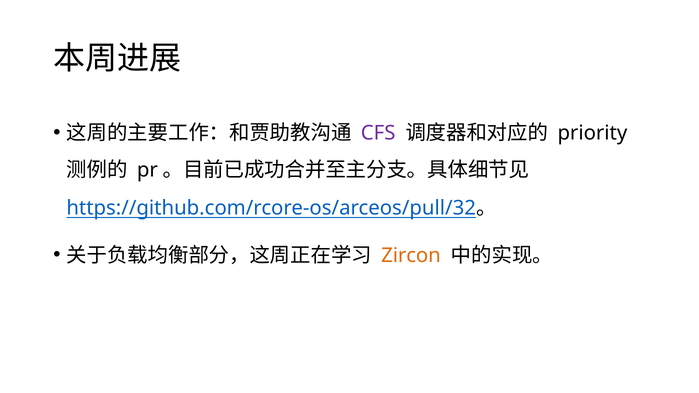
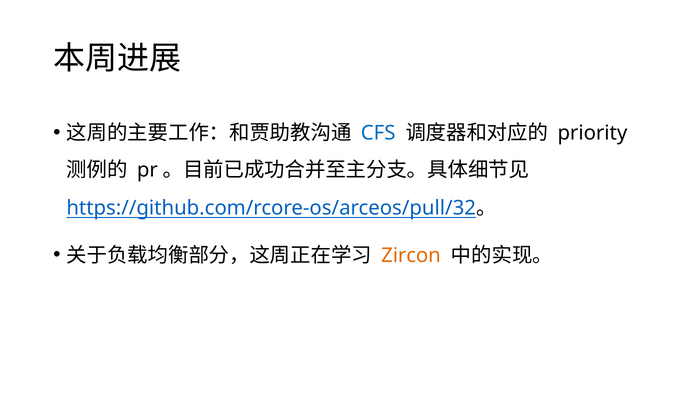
CFS colour: purple -> blue (378, 133)
